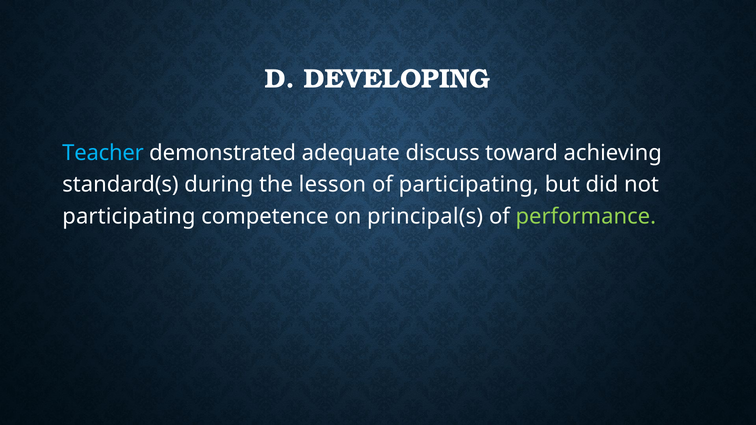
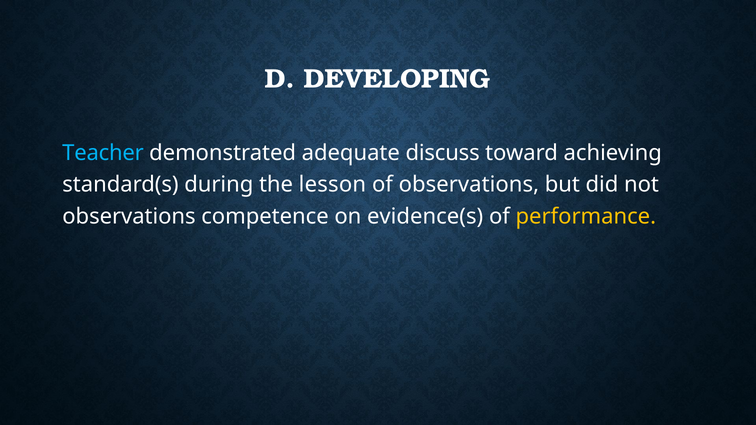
of participating: participating -> observations (469, 185)
participating: participating -> observations (129, 216)
principal(s: principal(s -> evidence(s (425, 216)
performance colour: light green -> yellow (586, 216)
